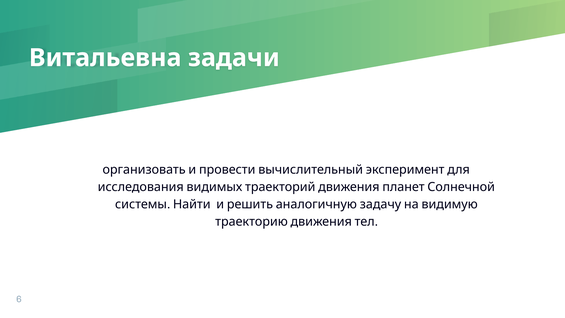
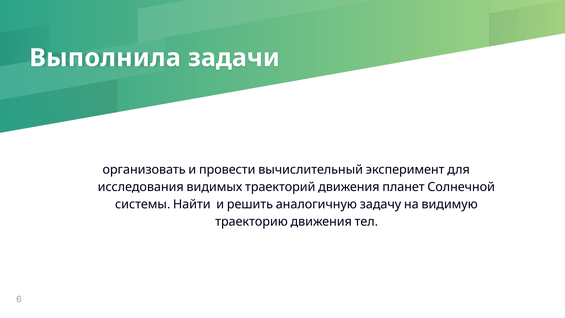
Витальевна: Витальевна -> Выполнила (105, 58)
